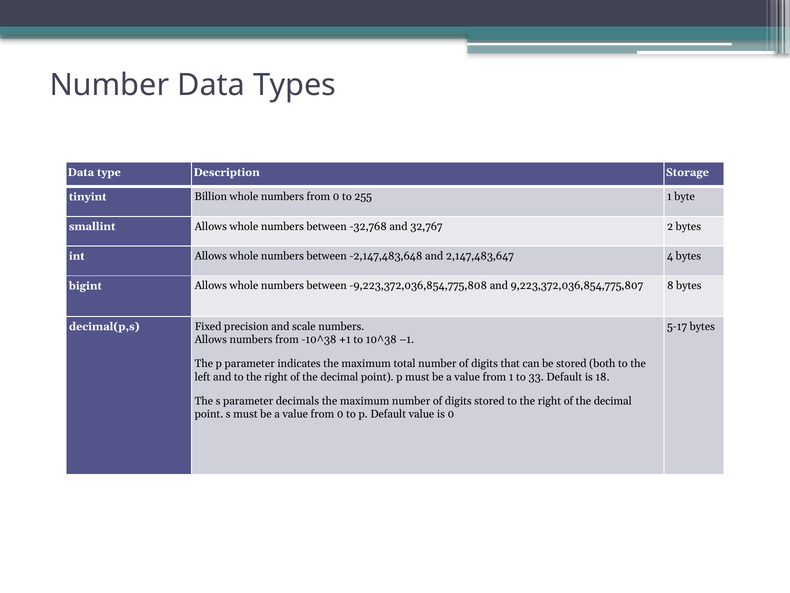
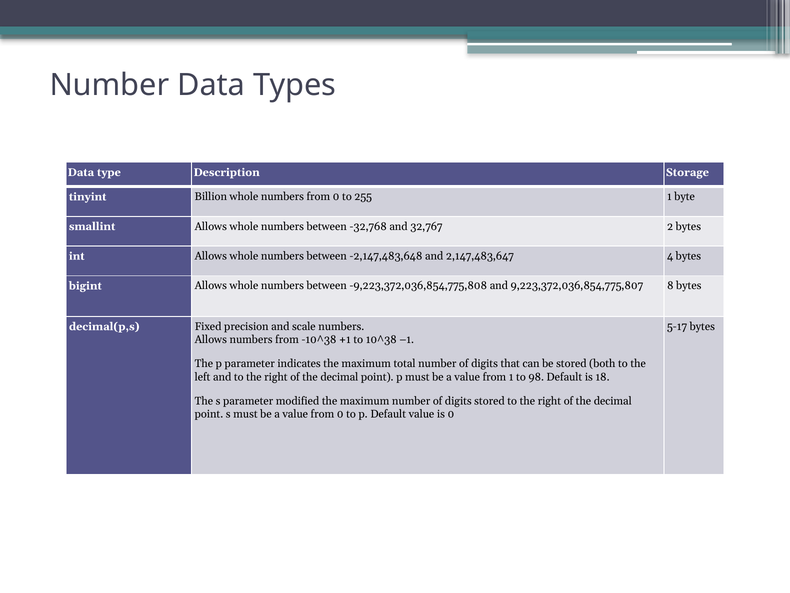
33: 33 -> 98 (536, 377)
decimals: decimals -> modified (298, 401)
